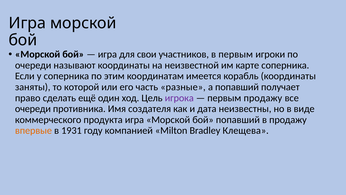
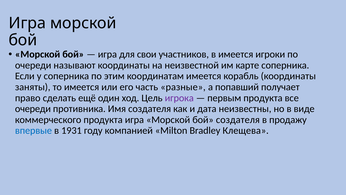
в первым: первым -> имеется (236, 54)
то которой: которой -> имеется (82, 87)
первым продажу: продажу -> продукта (263, 98)
бой попавший: попавший -> создателя (238, 119)
впервые colour: orange -> blue (33, 130)
